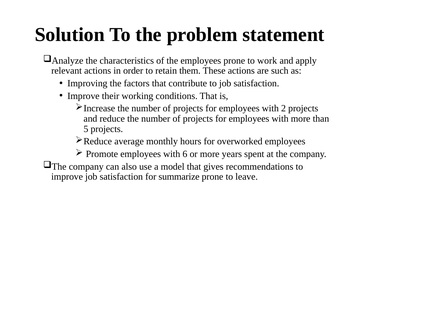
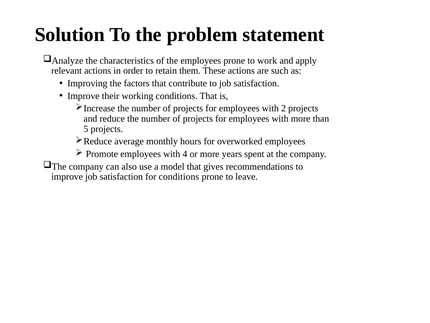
6: 6 -> 4 (185, 154)
for summarize: summarize -> conditions (179, 177)
